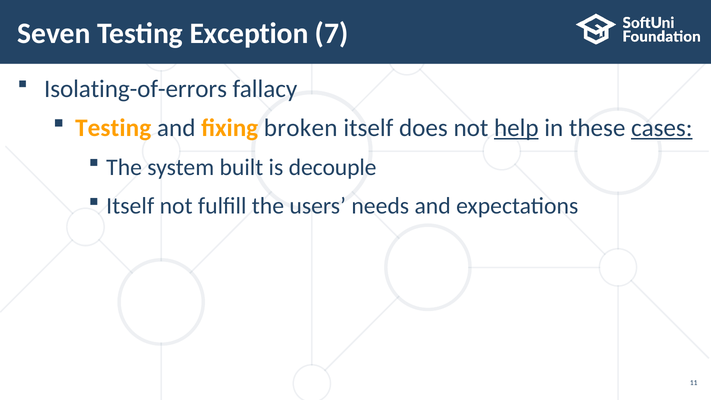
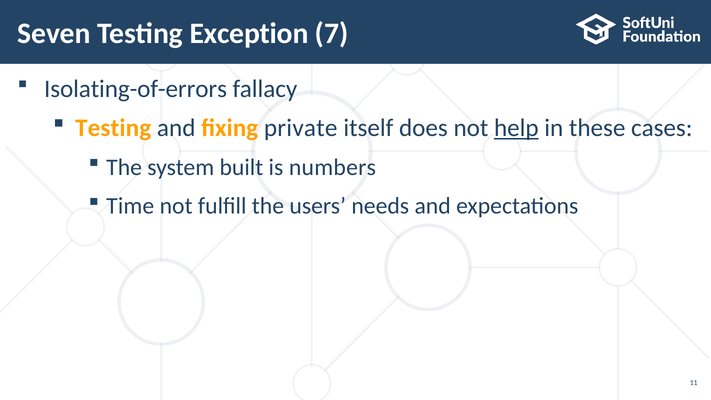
broken: broken -> private (301, 128)
cases underline: present -> none (662, 128)
decouple: decouple -> numbers (332, 167)
Itself: Itself -> Time (130, 206)
